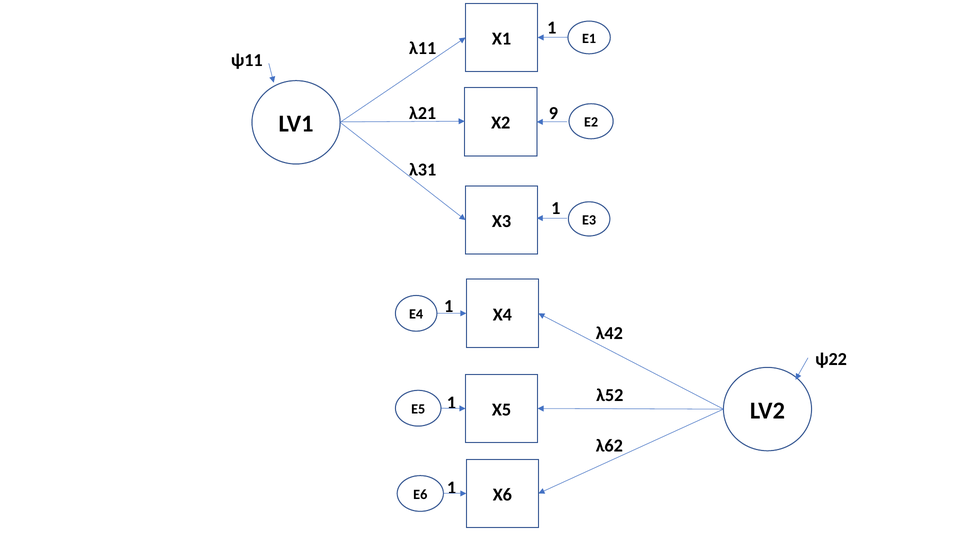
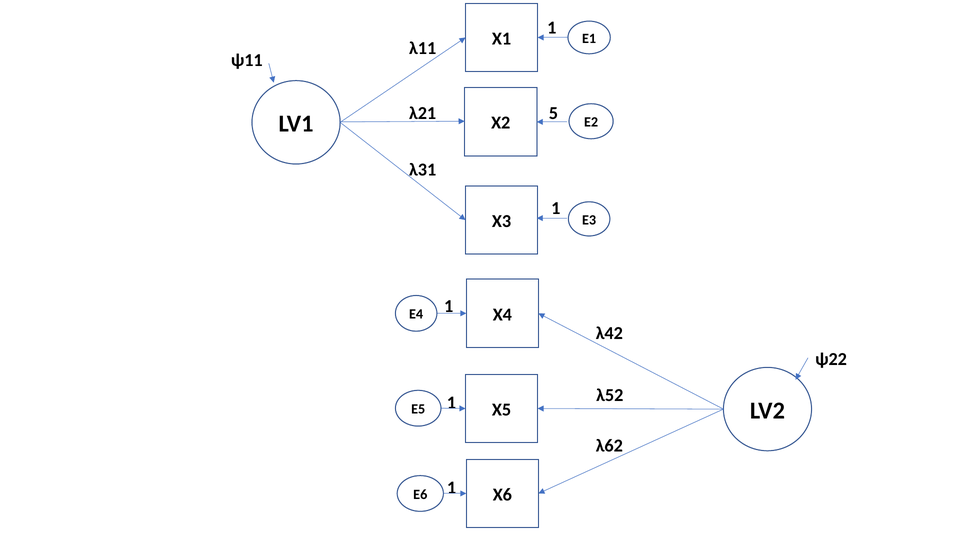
9: 9 -> 5 (553, 113)
